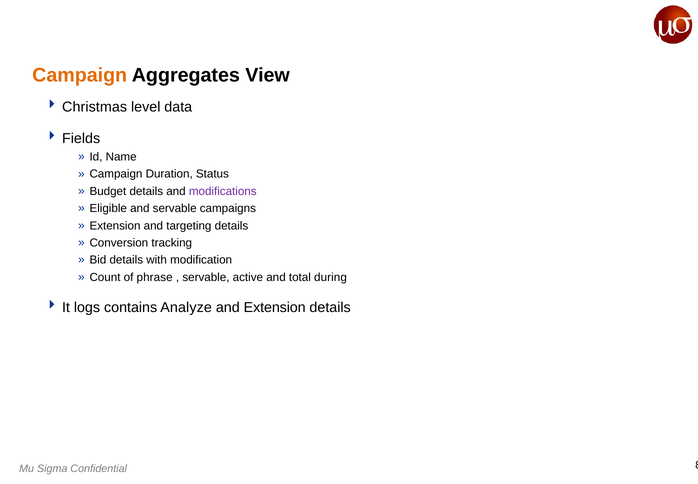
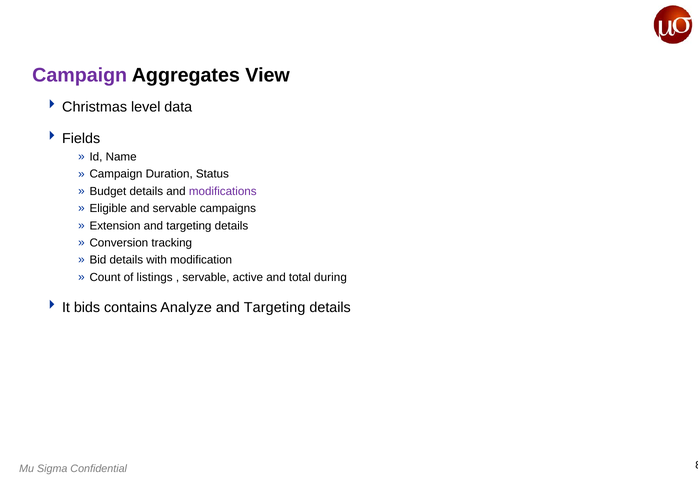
Campaign colour: orange -> purple (80, 75)
phrase: phrase -> listings (155, 277)
logs: logs -> bids (87, 307)
Extension: Extension -> Targeting (275, 307)
